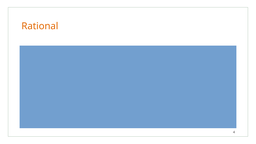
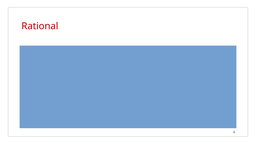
Rational colour: orange -> red (40, 26)
